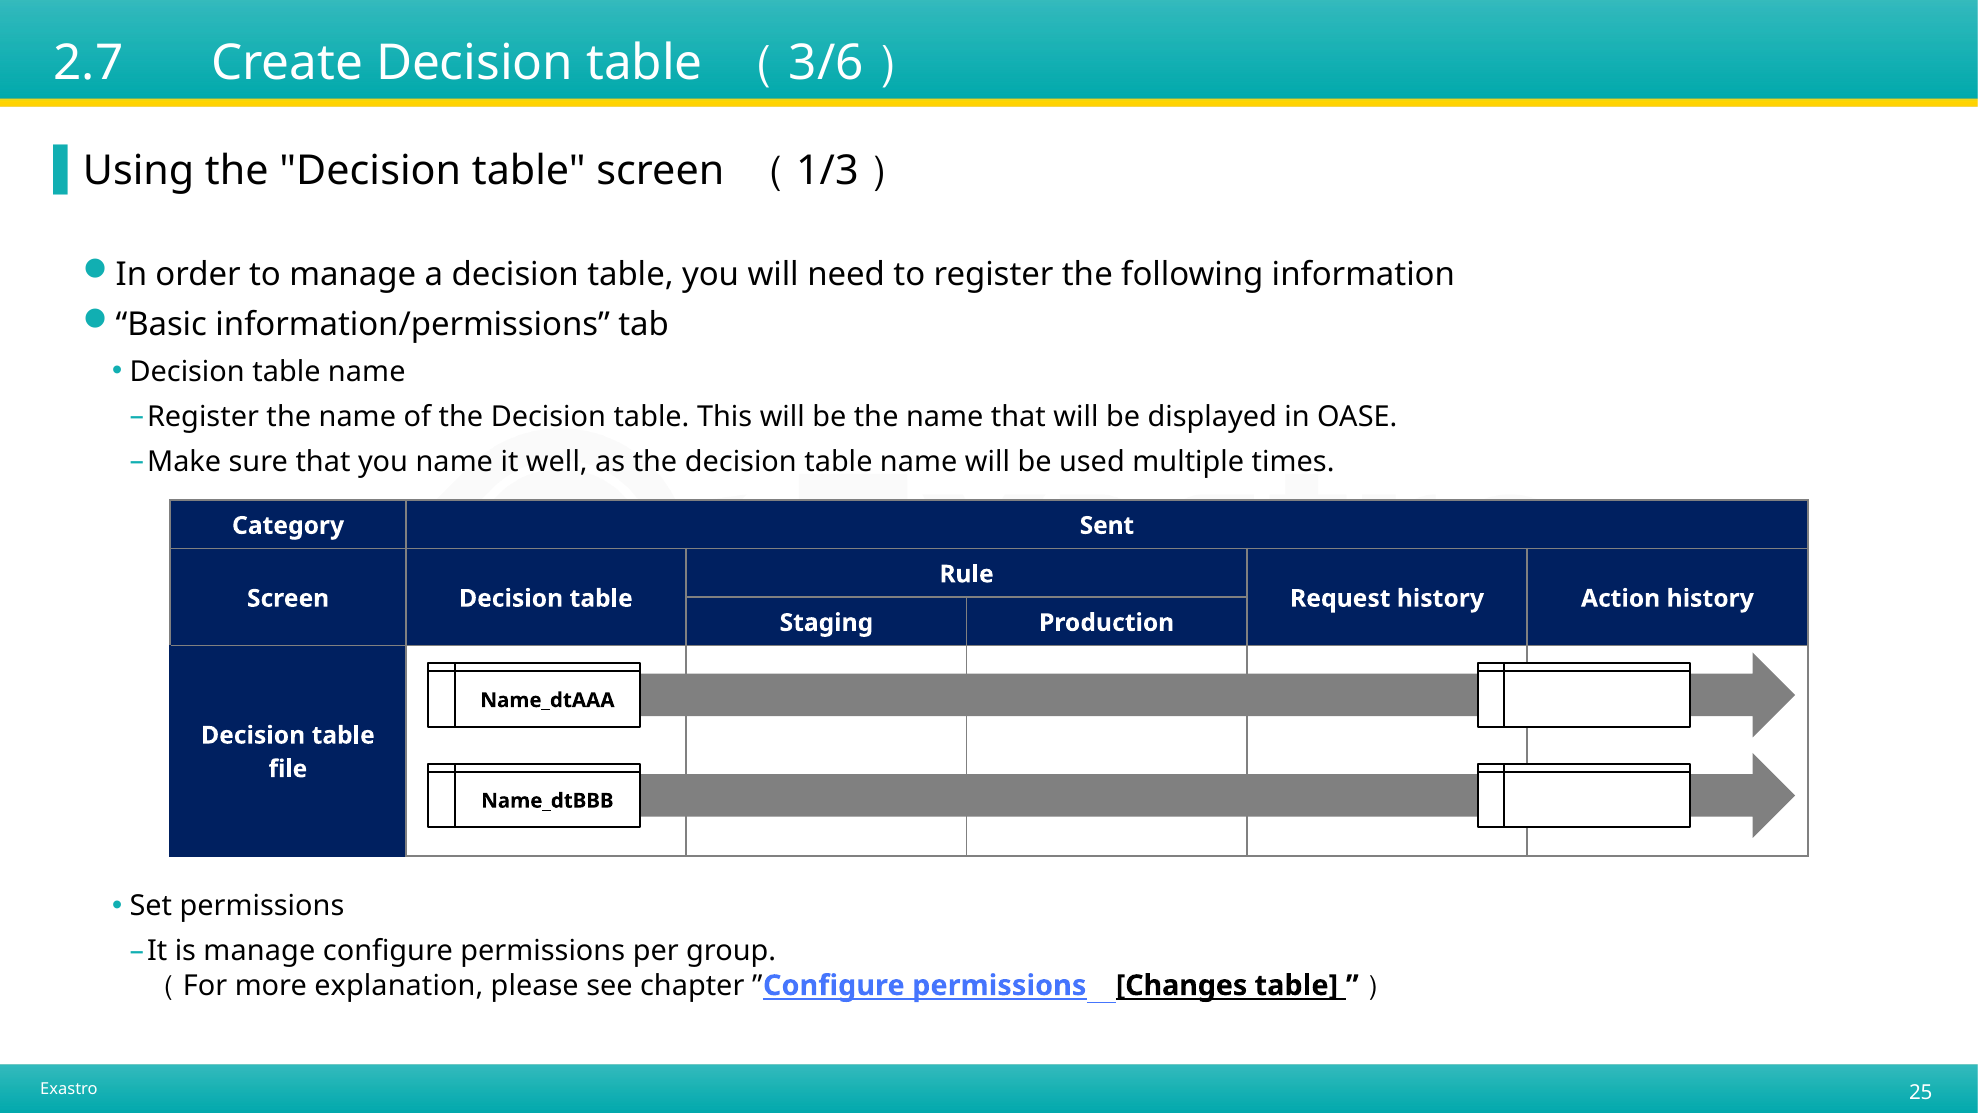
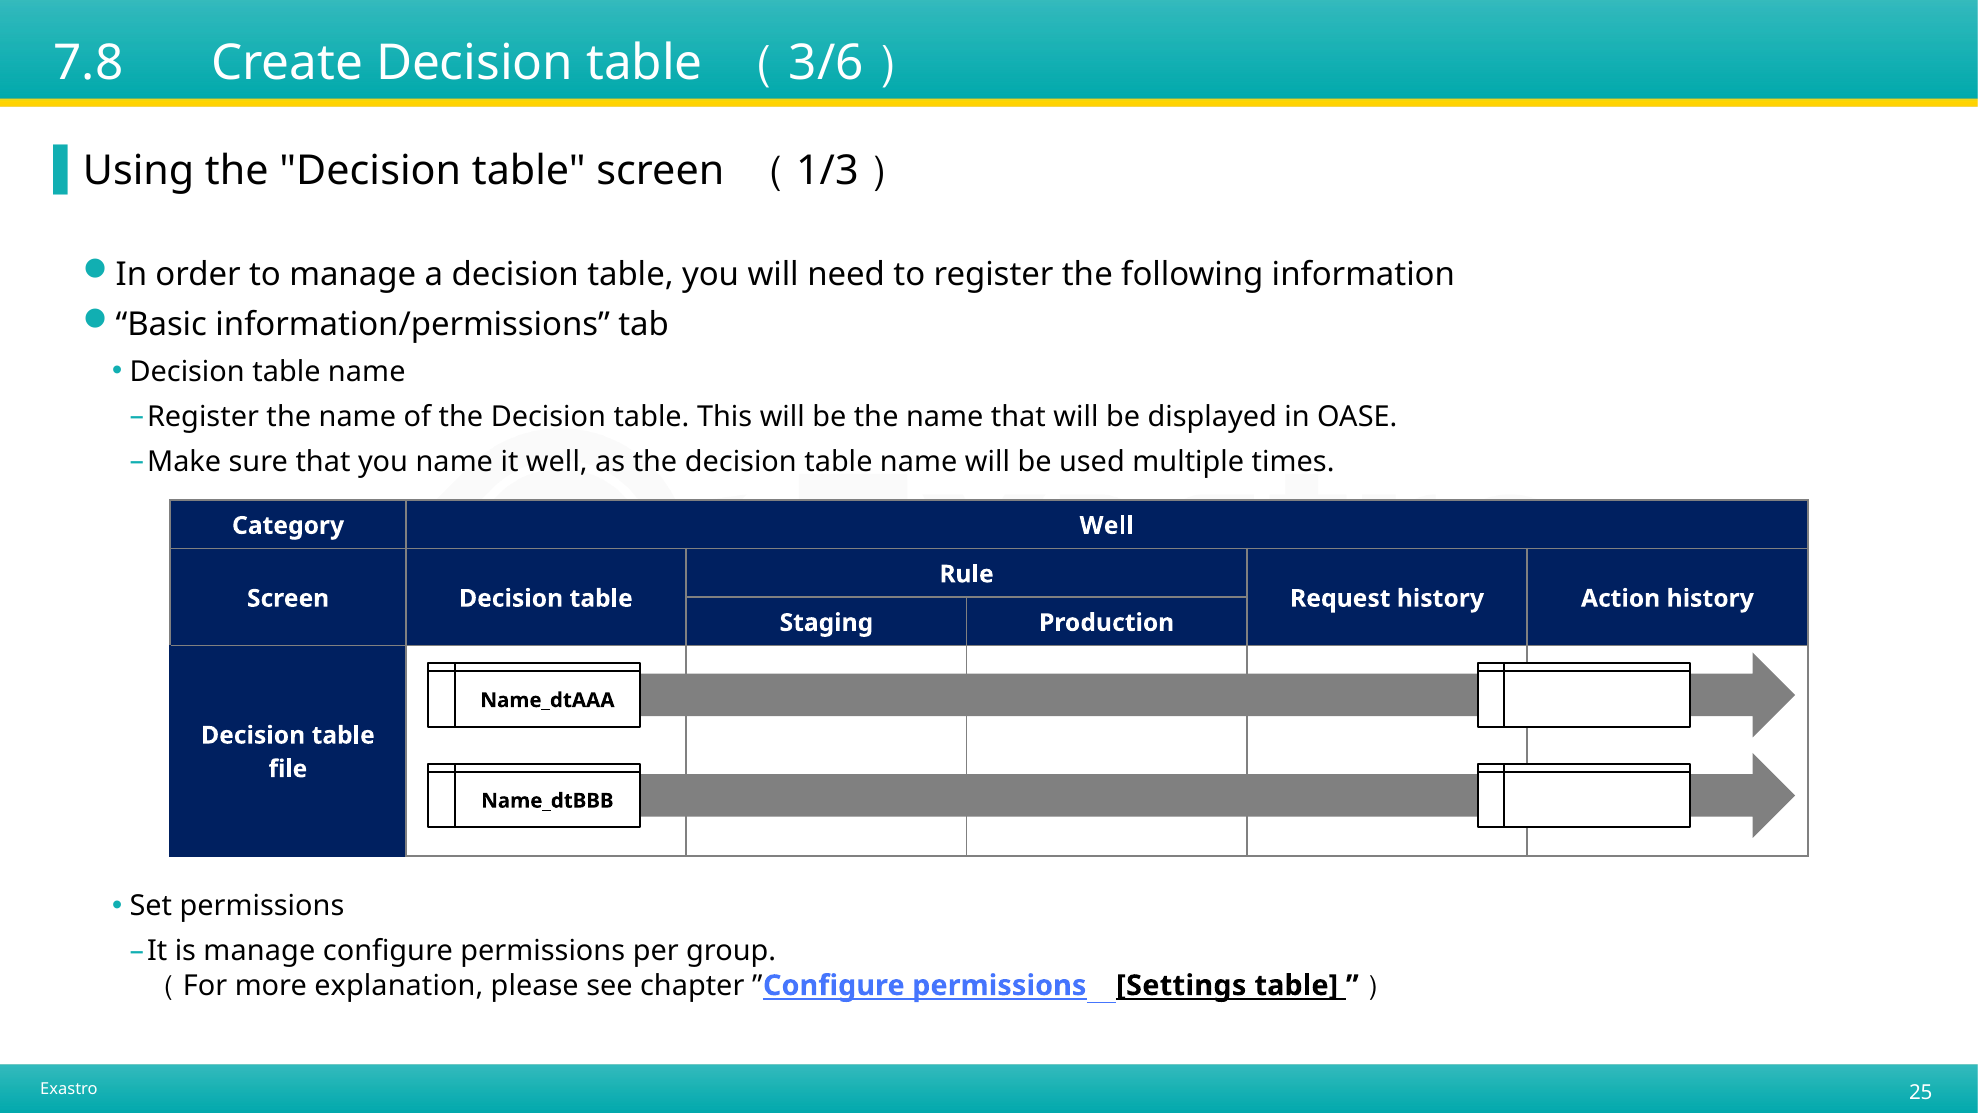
2.7: 2.7 -> 7.8 (89, 63)
Category Sent: Sent -> Well (1107, 525)
Changes: Changes -> Settings (1181, 985)
